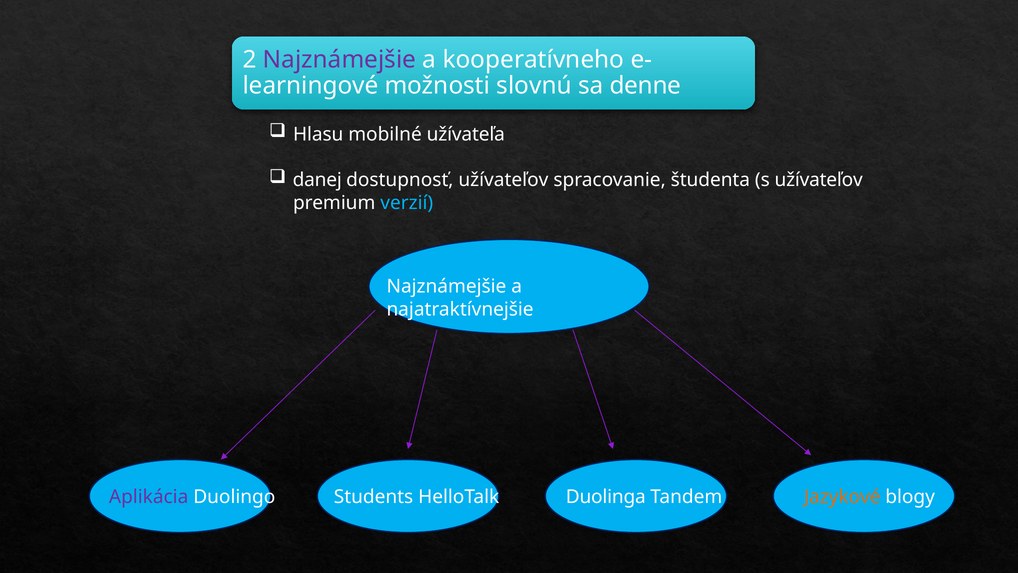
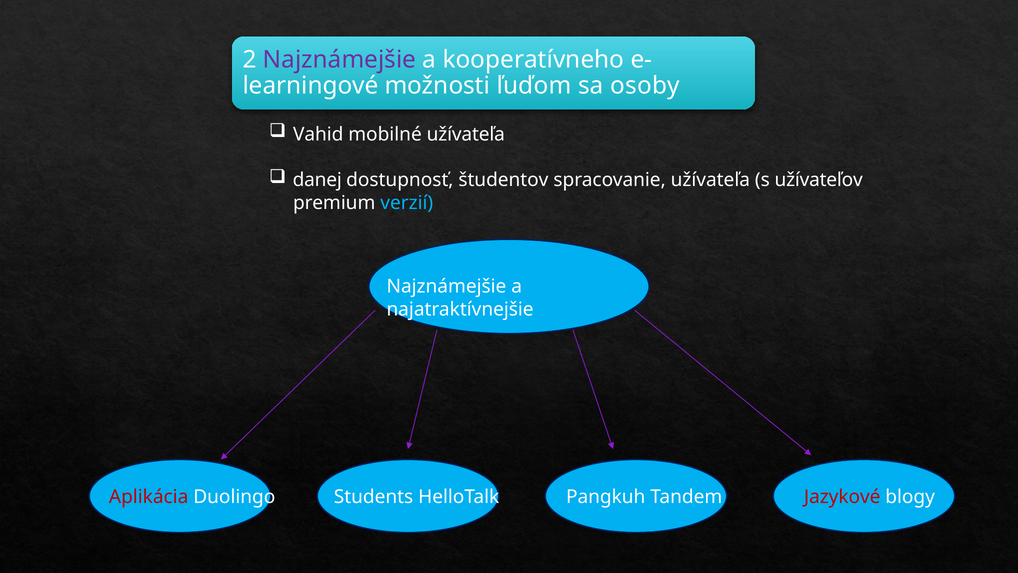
slovnú: slovnú -> ľuďom (534, 86)
denne: denne -> osoby (645, 86)
Hlasu: Hlasu -> Vahid (318, 134)
dostupnosť užívateľov: užívateľov -> študentov (503, 180)
spracovanie študenta: študenta -> užívateľa (710, 180)
Aplikácia colour: purple -> red (149, 497)
Duolinga: Duolinga -> Pangkuh (606, 497)
Jazykové colour: orange -> red (842, 497)
